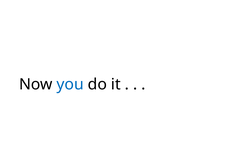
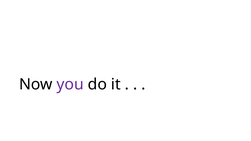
you colour: blue -> purple (70, 84)
